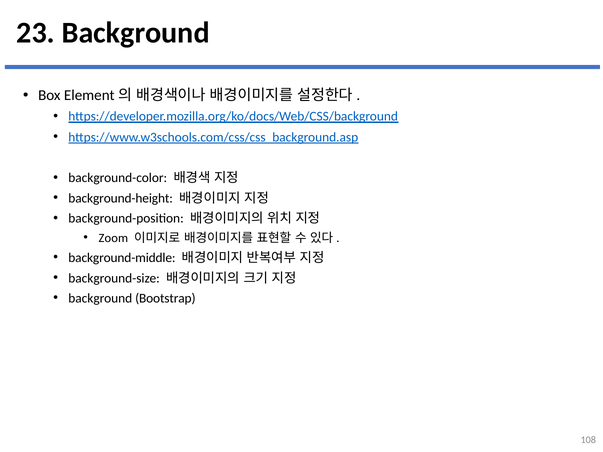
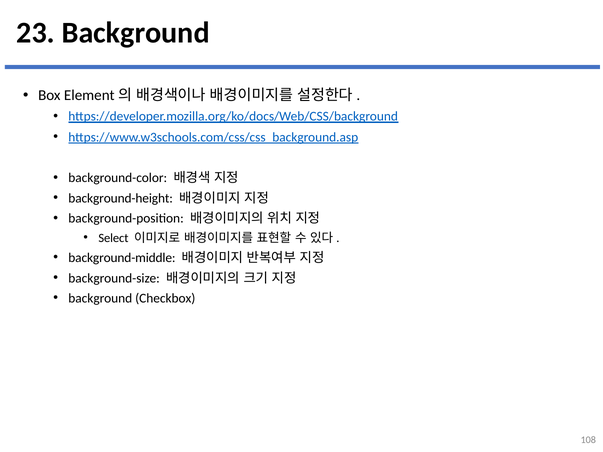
Zoom: Zoom -> Select (113, 238)
Bootstrap: Bootstrap -> Checkbox (165, 299)
